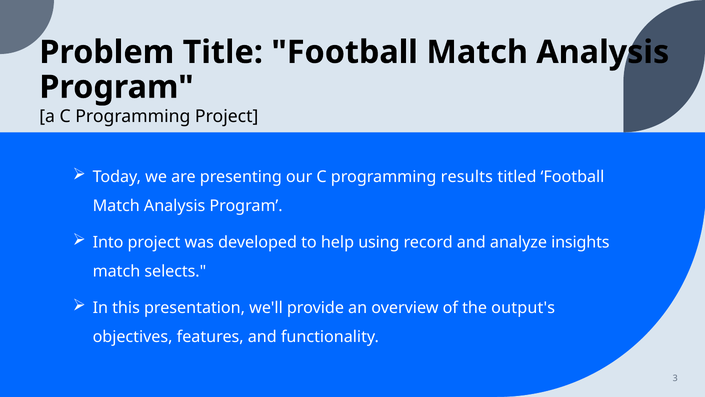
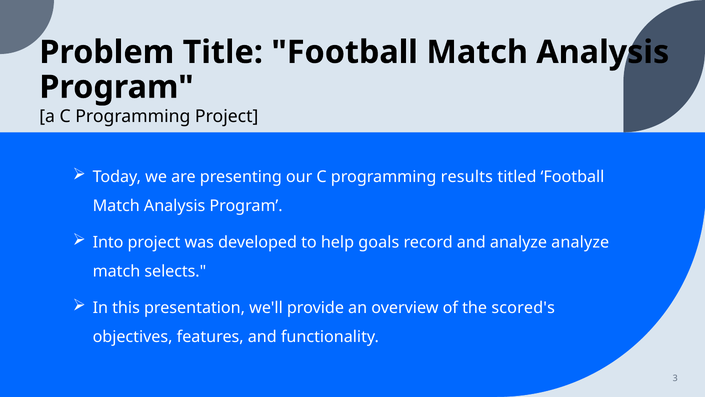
using: using -> goals (379, 242)
analyze insights: insights -> analyze (580, 242)
output's: output's -> scored's (523, 308)
